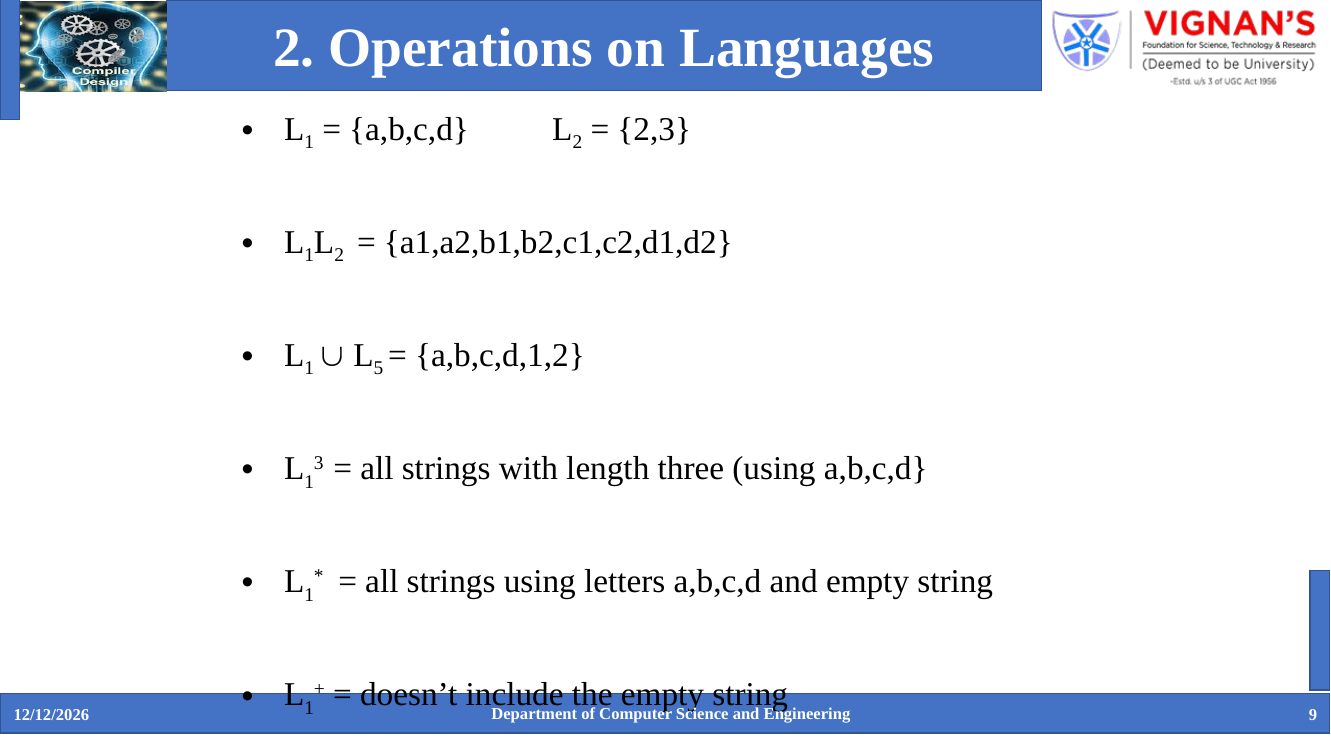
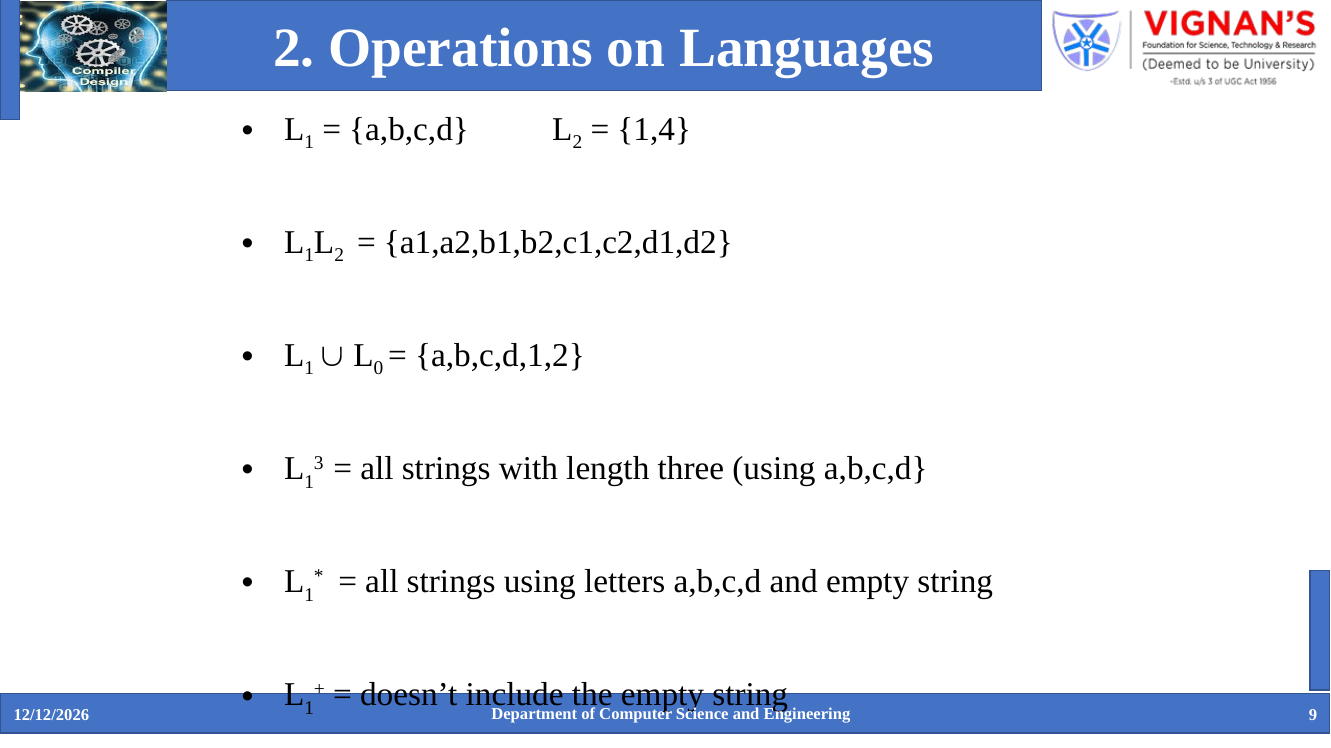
2,3: 2,3 -> 1,4 (654, 130)
5: 5 -> 0 (379, 369)
